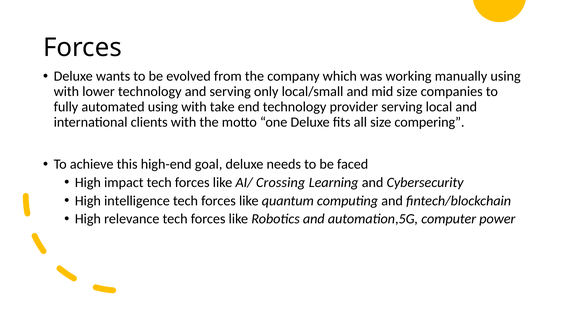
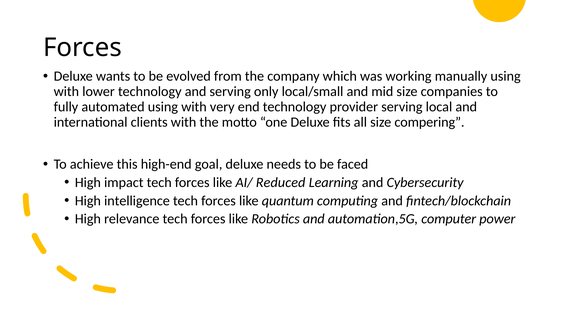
take: take -> very (222, 107)
Crossing: Crossing -> Reduced (281, 182)
